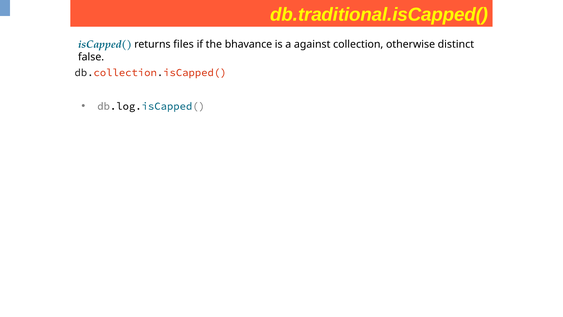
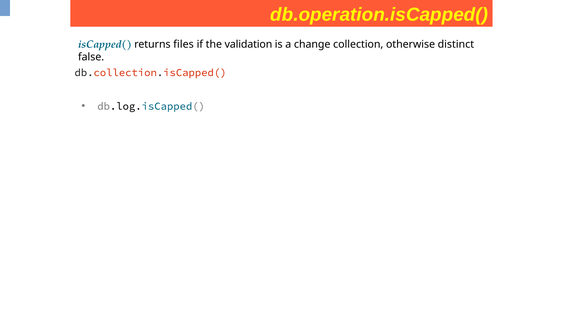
db.traditional.isCapped(: db.traditional.isCapped( -> db.operation.isCapped( (379, 15)
bhavance: bhavance -> validation (248, 44)
against: against -> change (312, 44)
